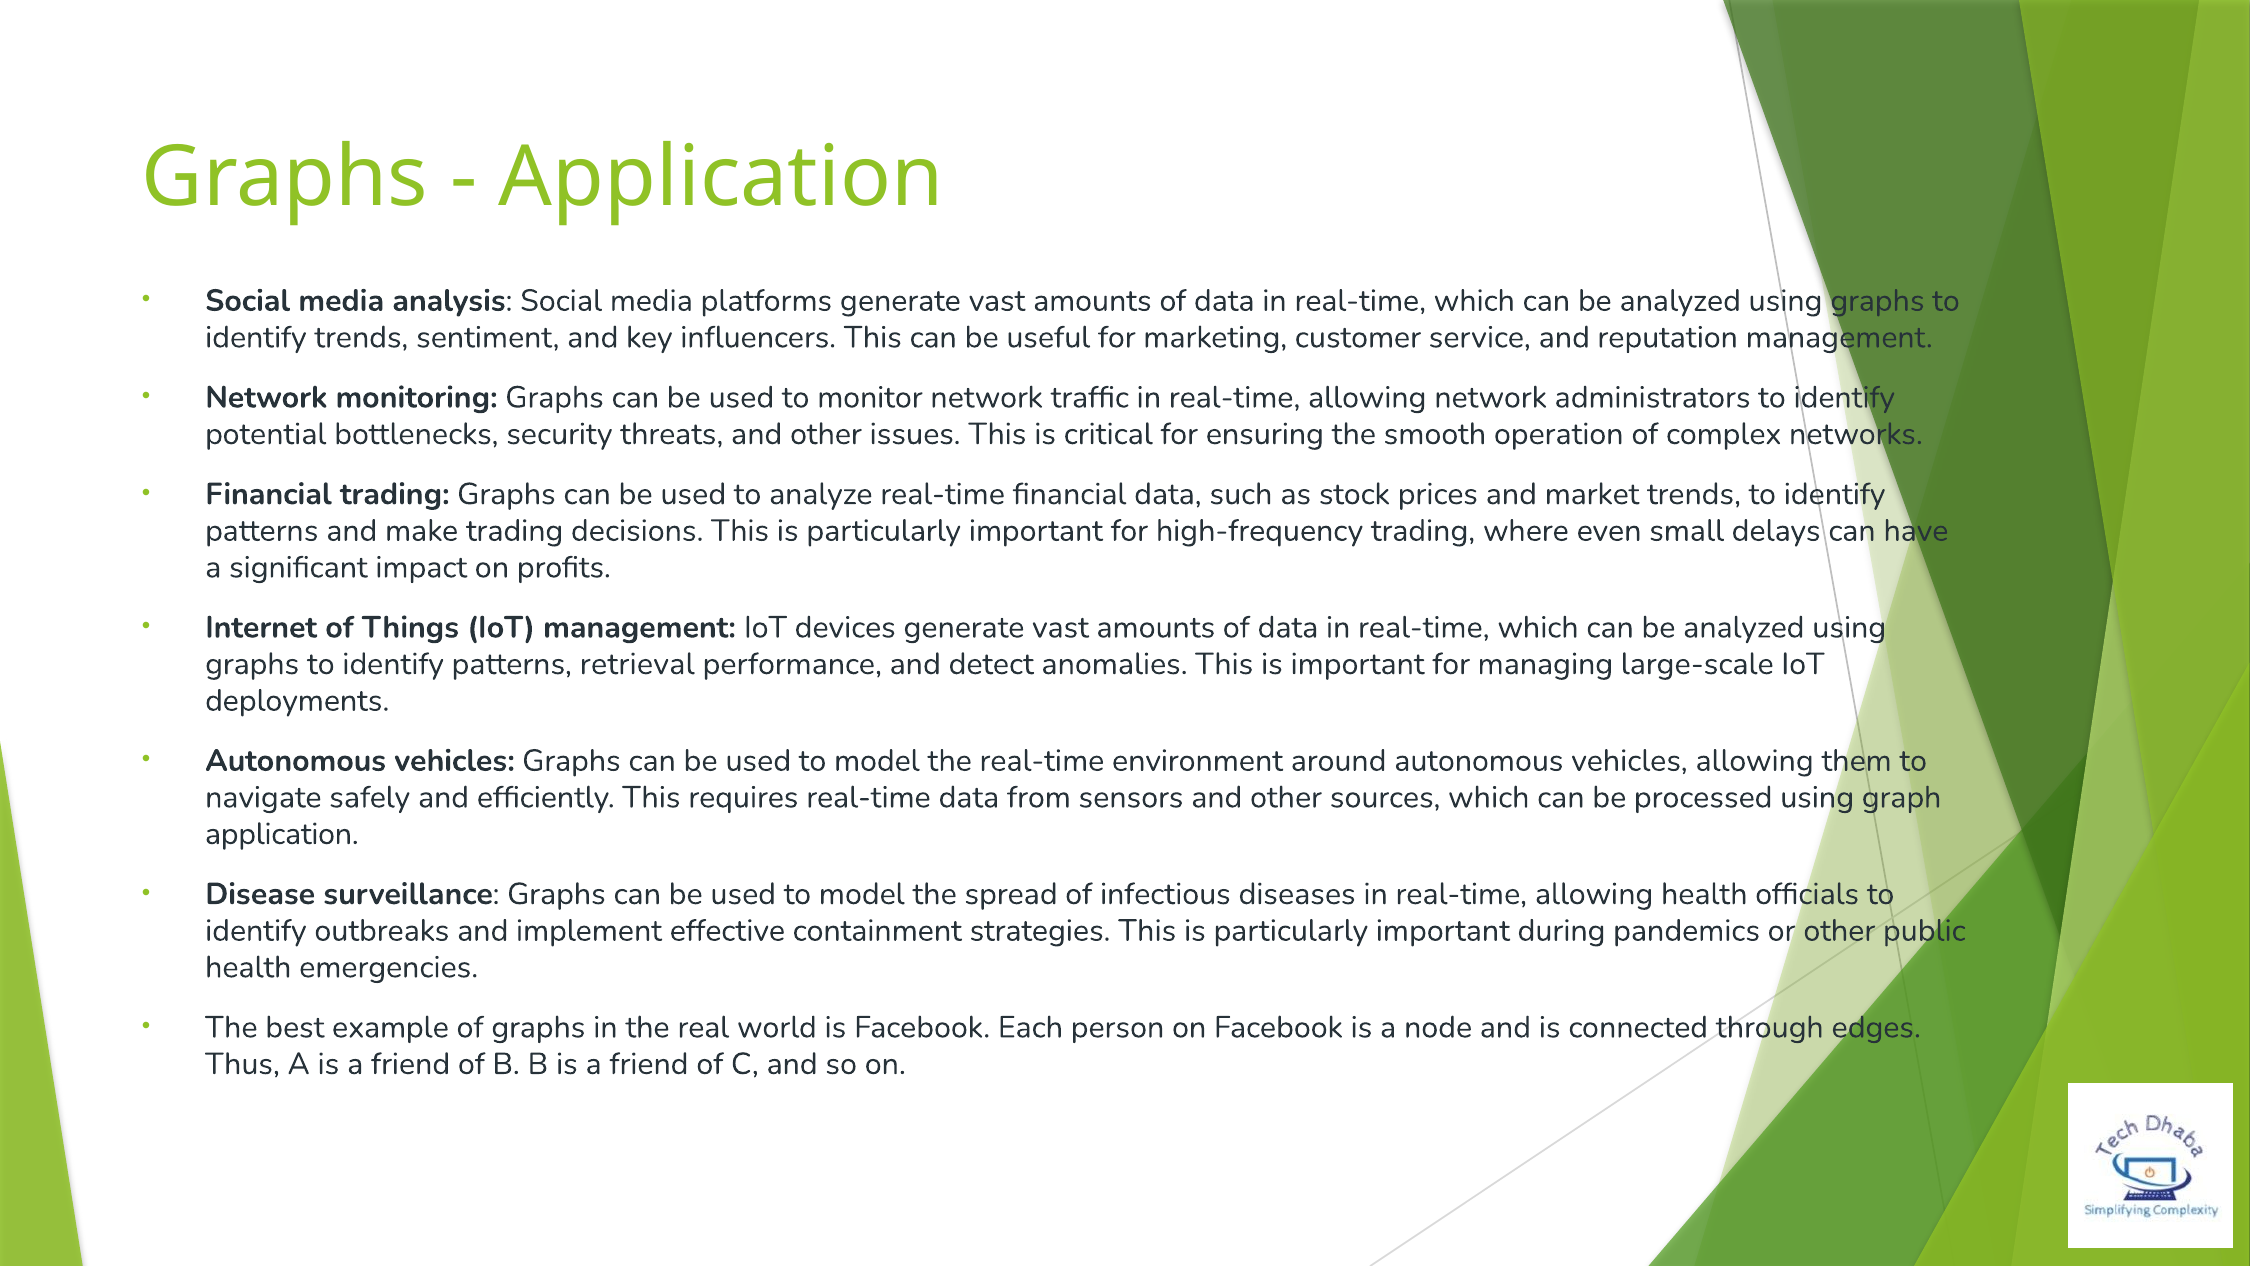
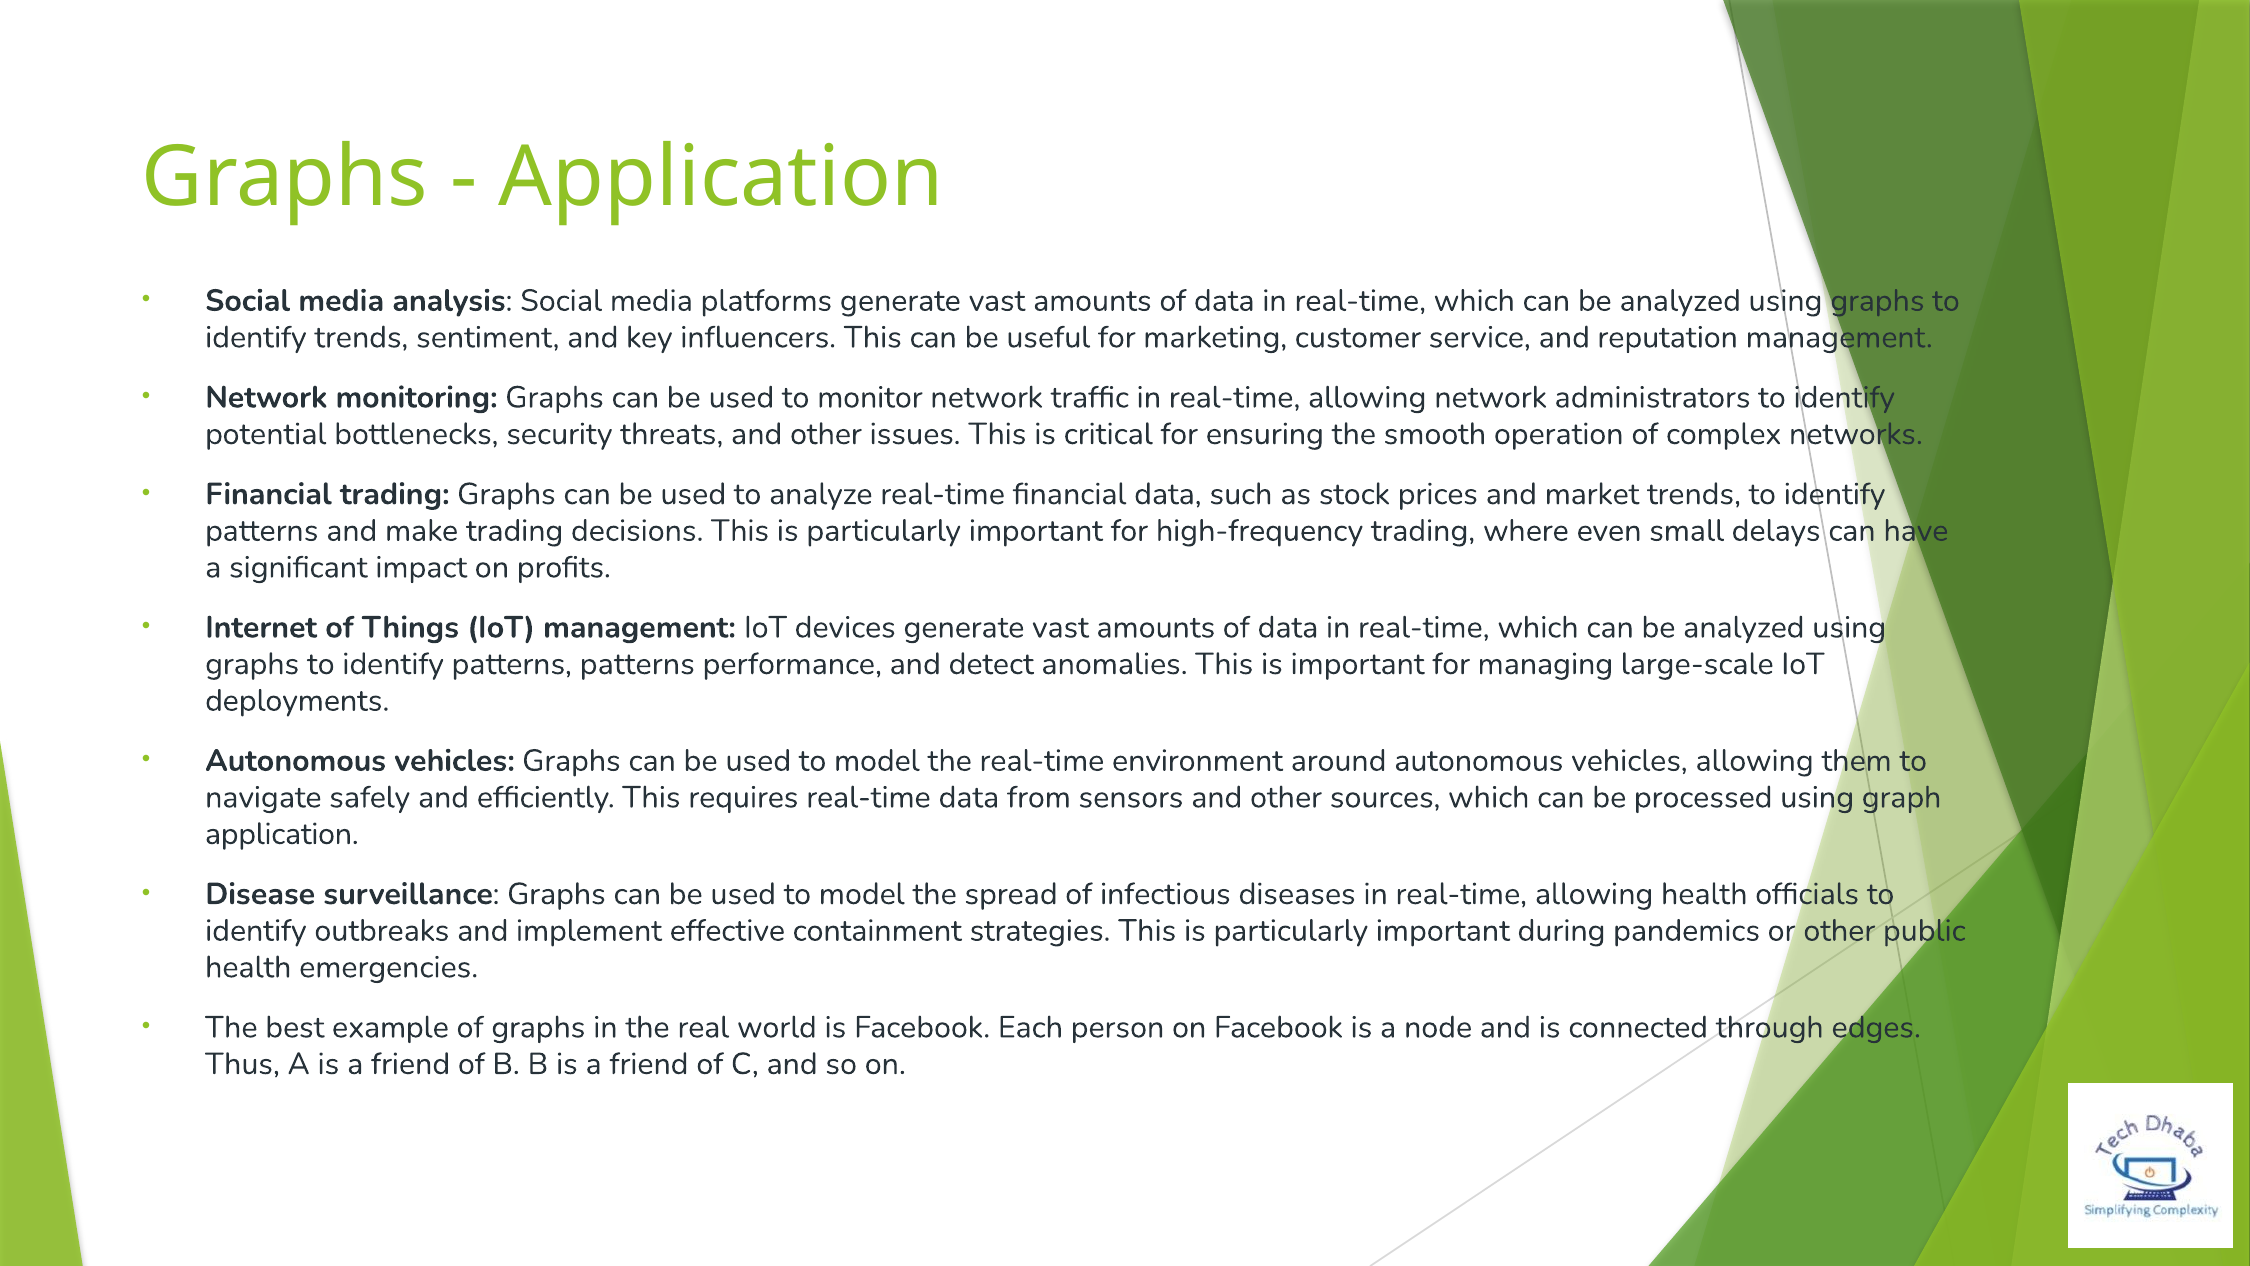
patterns retrieval: retrieval -> patterns (637, 664)
